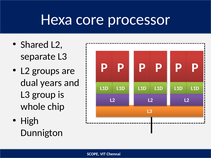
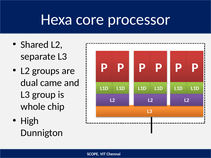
years: years -> came (51, 83)
